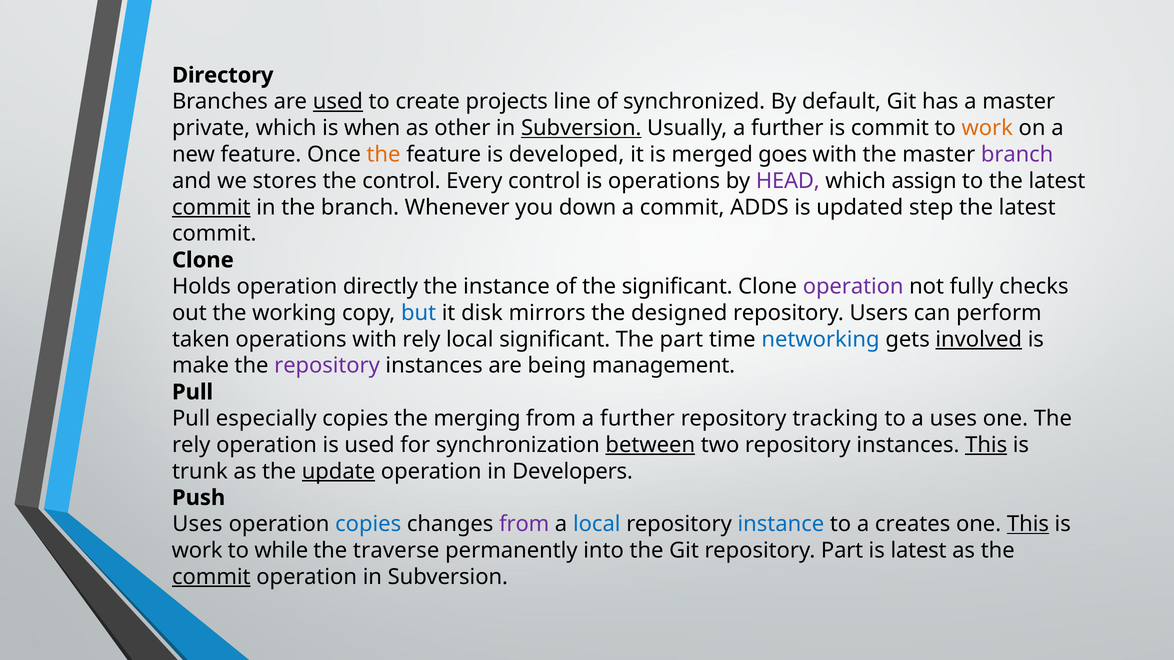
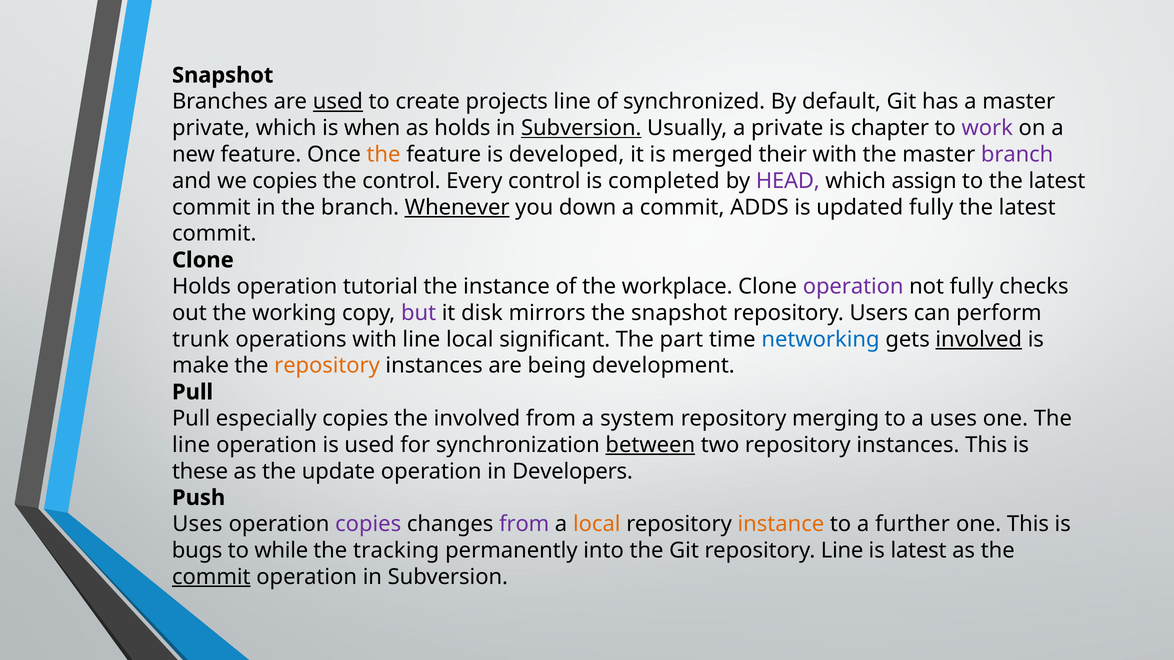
Directory: Directory -> Snapshot (223, 75)
as other: other -> holds (462, 128)
Usually a further: further -> private (787, 128)
is commit: commit -> chapter (890, 128)
work colour: orange -> purple (987, 128)
goes: goes -> their (783, 155)
we stores: stores -> copies (285, 181)
is operations: operations -> completed (664, 181)
commit underline: present -> none (211, 207)
Whenever underline: none -> present (457, 207)
updated step: step -> fully (931, 207)
directly: directly -> tutorial (380, 287)
the significant: significant -> workplace (677, 287)
but colour: blue -> purple (419, 313)
the designed: designed -> snapshot (679, 313)
taken: taken -> trunk (201, 339)
with rely: rely -> line (421, 339)
repository colour: purple -> orange (327, 366)
management: management -> development (663, 366)
the merging: merging -> involved (477, 419)
from a further: further -> system (637, 419)
tracking: tracking -> merging (836, 419)
rely: rely -> line (191, 445)
This underline: present -> none (986, 445)
trunk: trunk -> these (200, 472)
update underline: present -> none (338, 472)
copies colour: blue -> purple (368, 524)
local colour: blue -> orange (597, 524)
instance colour: blue -> orange (781, 524)
creates: creates -> further (913, 524)
This underline: present -> none (1028, 524)
work: work -> bugs (197, 551)
traverse: traverse -> tracking (396, 551)
repository Part: Part -> Line (842, 551)
